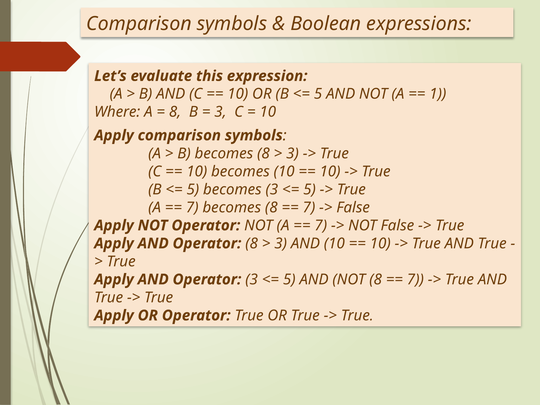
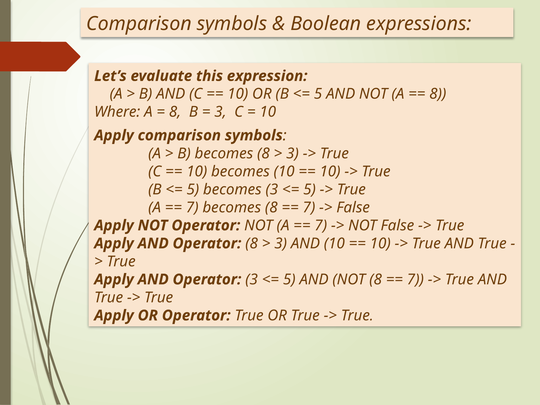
1: 1 -> 8 (438, 94)
